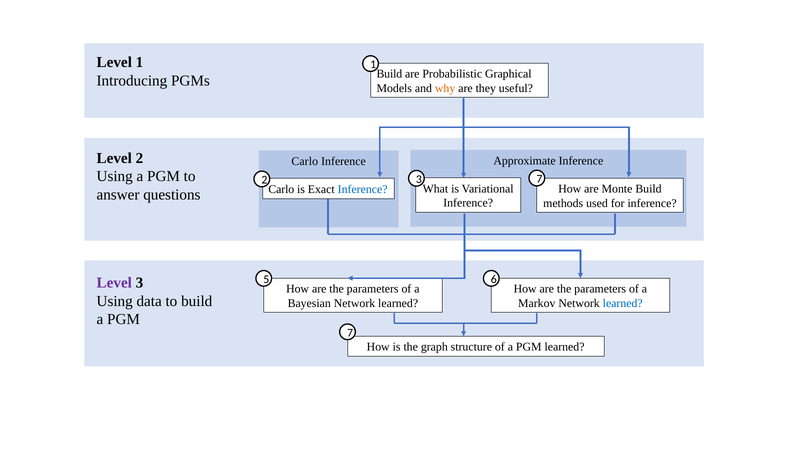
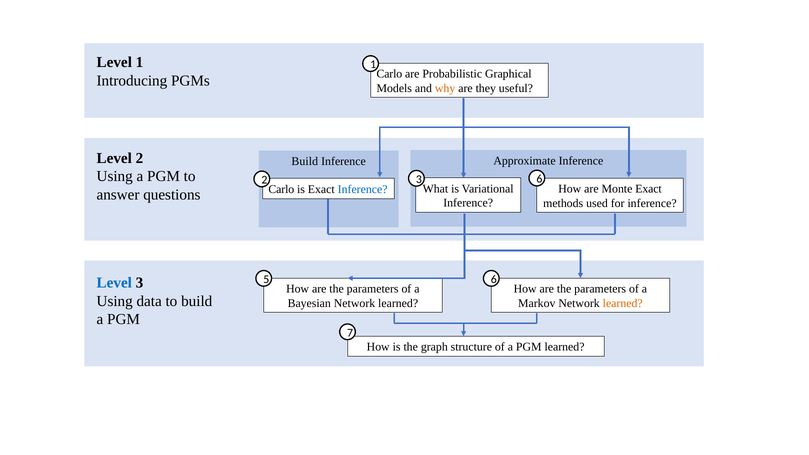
Build: Build -> Carlo (389, 74)
Carlo: Carlo -> Build (305, 162)
3 7: 7 -> 6 (539, 179)
Monte Build: Build -> Exact (649, 189)
Level colour: purple -> blue (114, 283)
learned colour: blue -> orange (623, 303)
